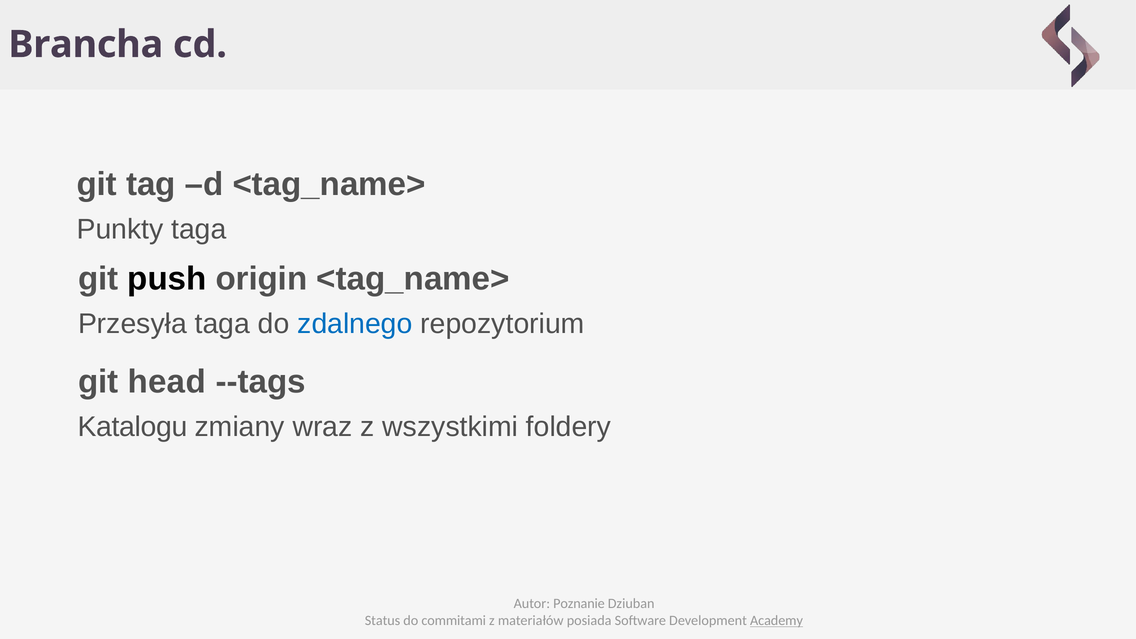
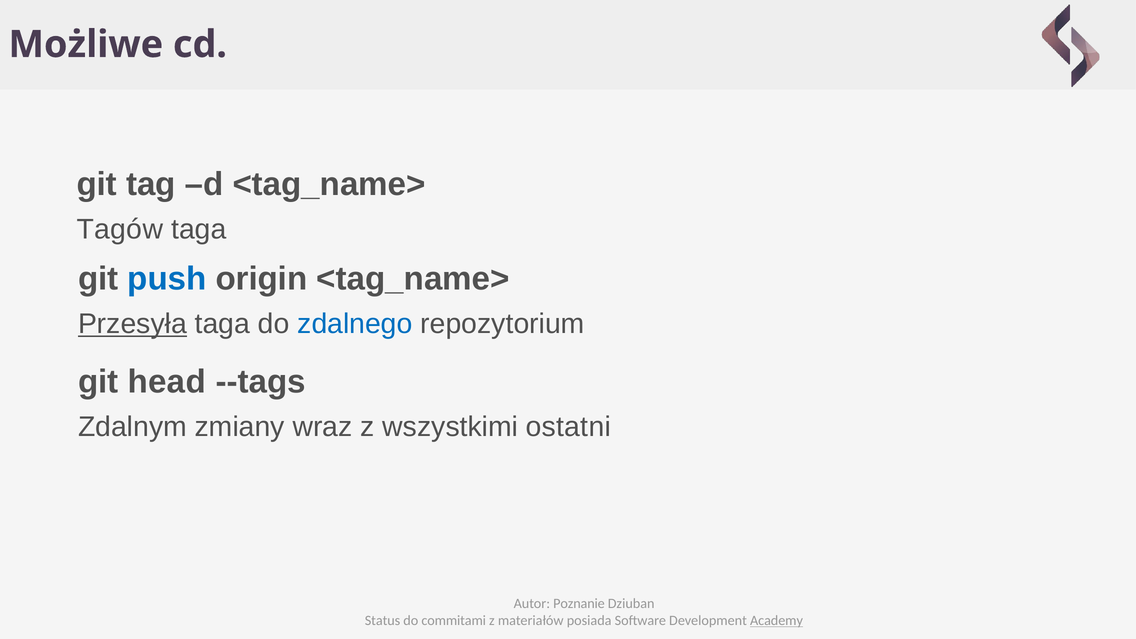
Brancha: Brancha -> Możliwe (86, 45)
Punkty: Punkty -> Tagów (120, 230)
push colour: black -> blue (167, 279)
Przesyła underline: none -> present (132, 324)
Katalogu: Katalogu -> Zdalnym (132, 427)
foldery: foldery -> ostatni (568, 427)
